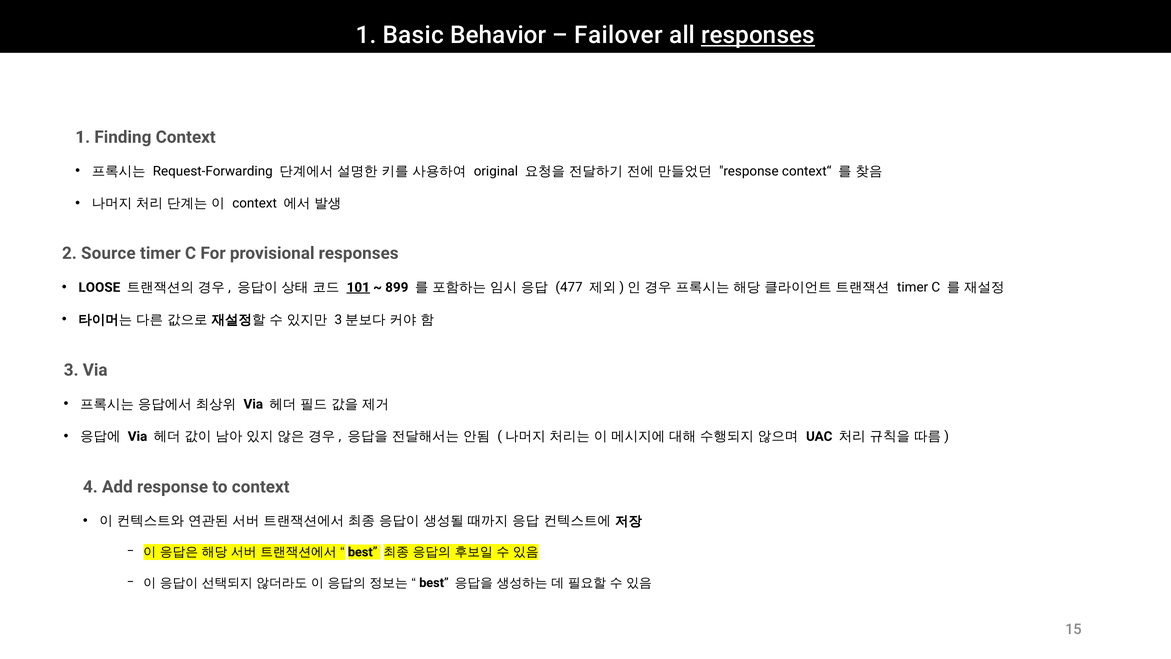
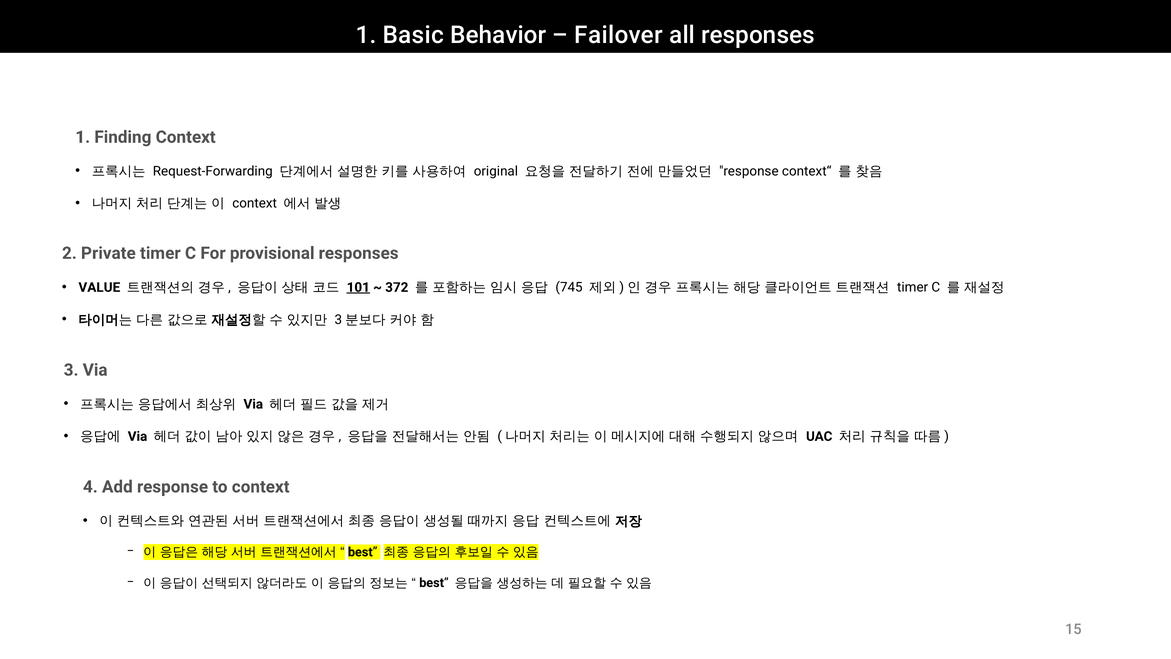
responses underline: present -> none (758, 35)
Source: Source -> Private (108, 253)
LOOSE: LOOSE -> VALUE (99, 287)
899: 899 -> 372 (397, 287)
477: 477 -> 745 (569, 287)
